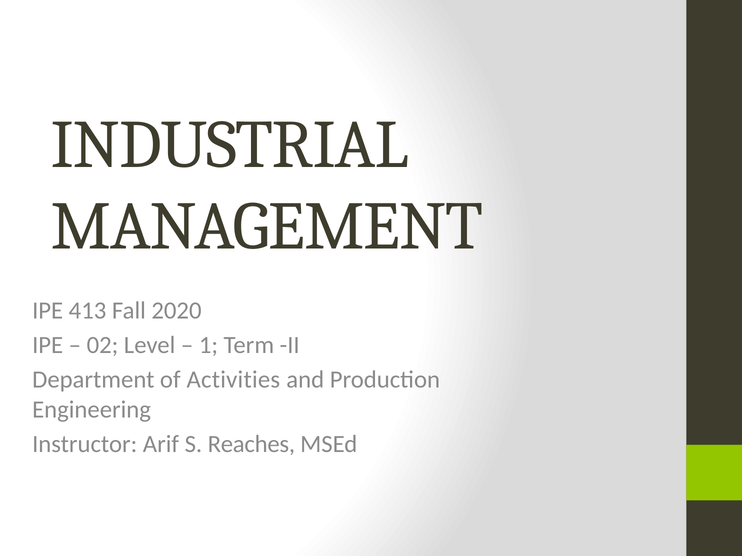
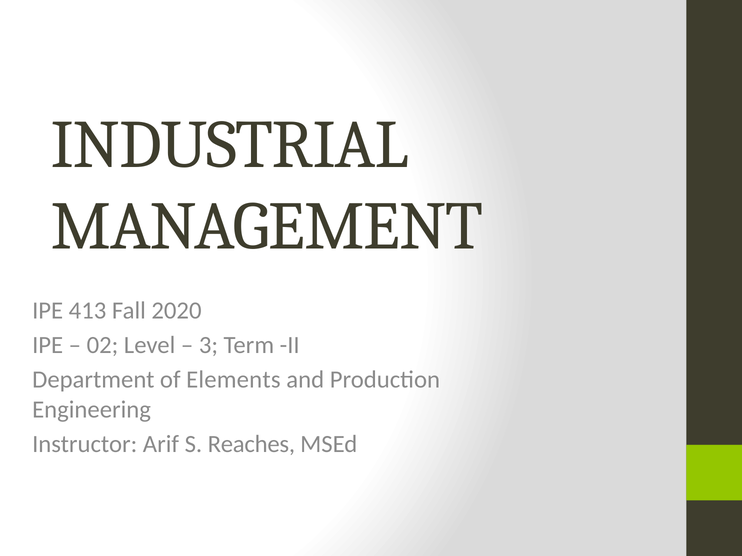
1: 1 -> 3 (208, 346)
Activities: Activities -> Elements (233, 380)
